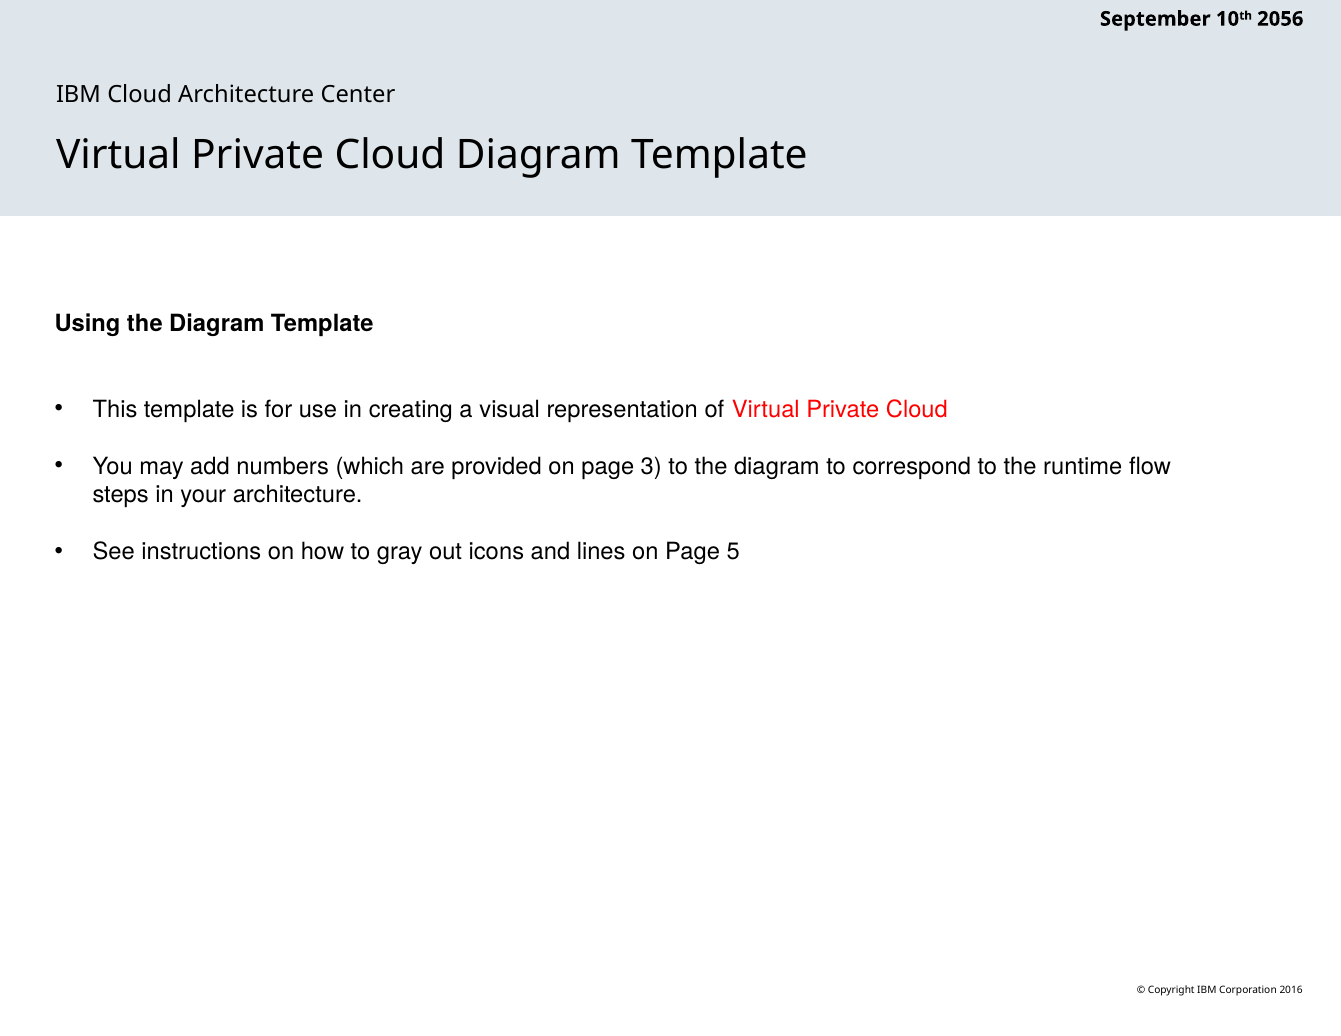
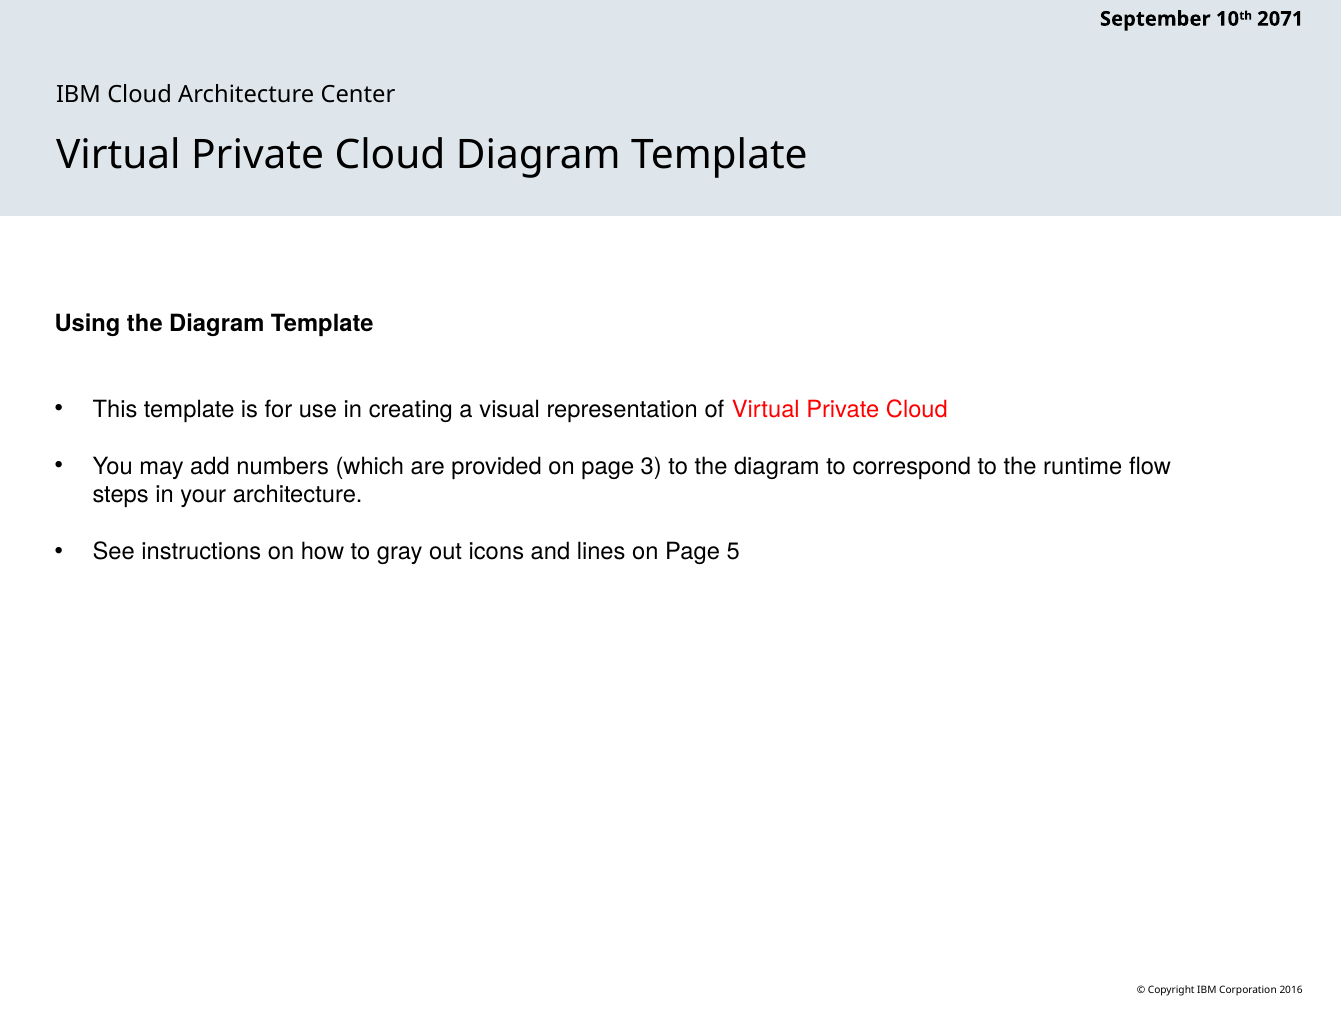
2056: 2056 -> 2071 (1280, 19)
